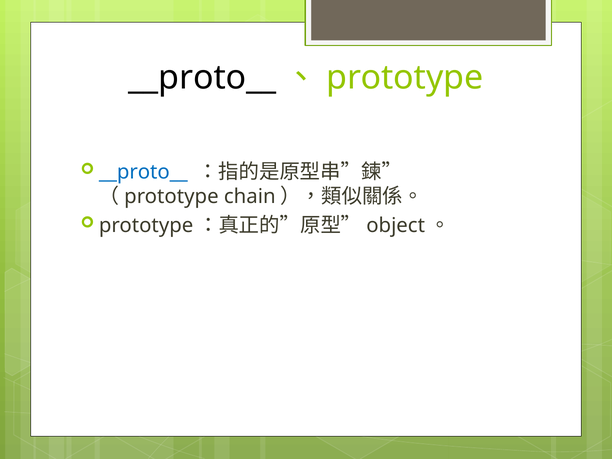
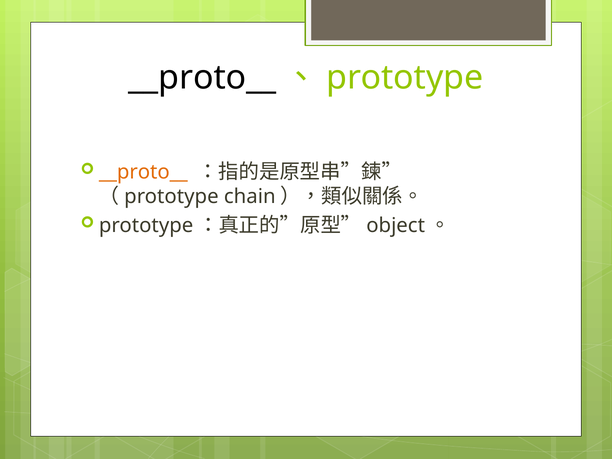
__proto__ colour: blue -> orange (143, 172)
